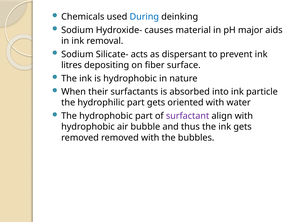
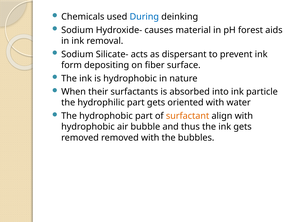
major: major -> forest (251, 30)
litres: litres -> form (72, 65)
surfactant colour: purple -> orange (188, 116)
